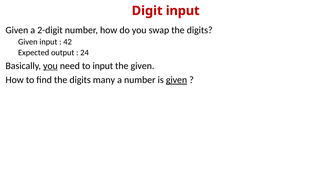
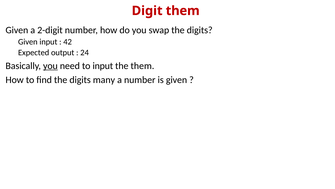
Digit input: input -> them (183, 11)
the given: given -> them (142, 66)
given underline: present -> none (177, 80)
